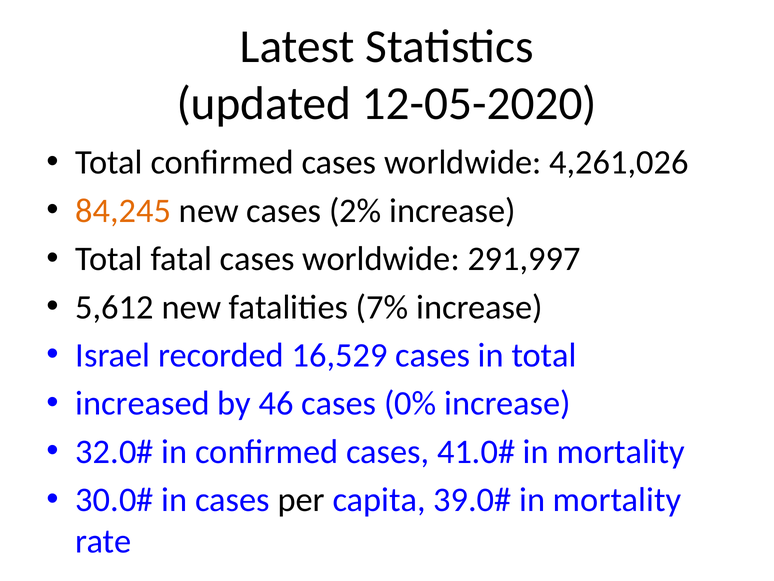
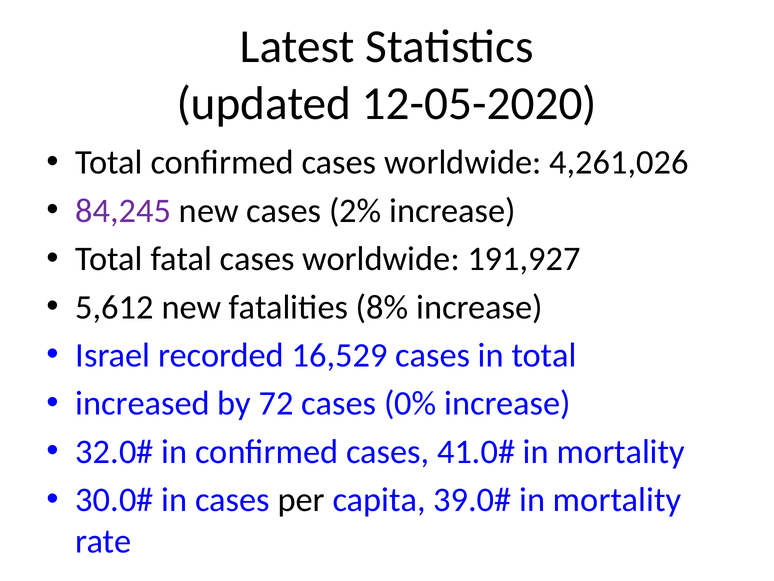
84,245 colour: orange -> purple (123, 211)
291,997: 291,997 -> 191,927 (524, 259)
7%: 7% -> 8% (382, 307)
46: 46 -> 72 (276, 403)
